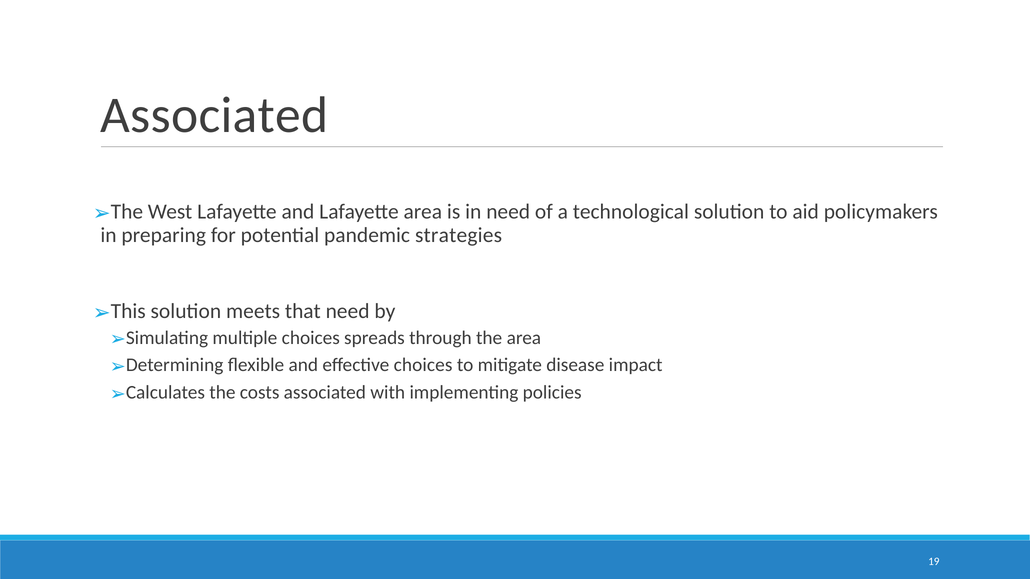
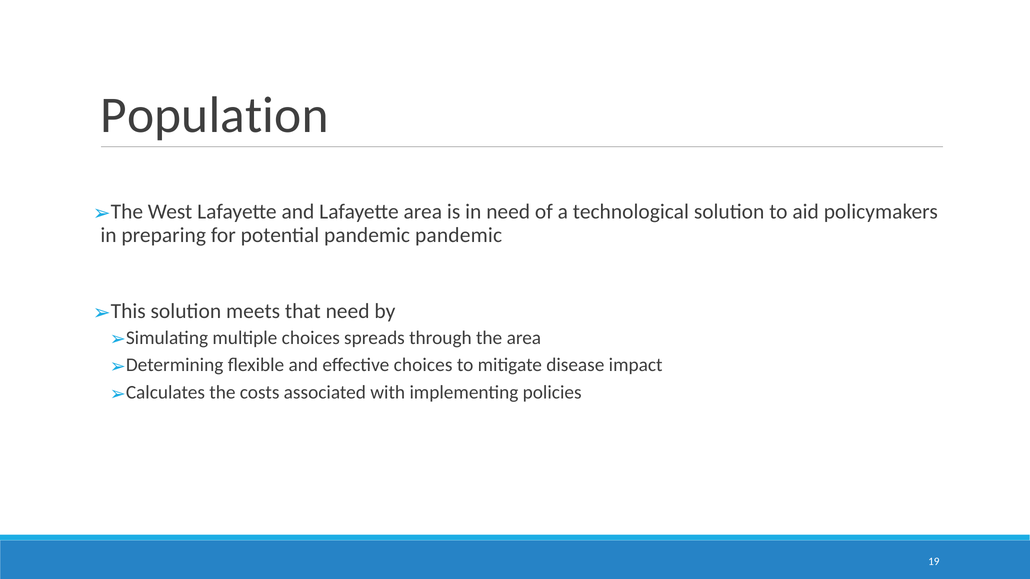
Associated: Associated -> Population (214, 115)
pandemic strategies: strategies -> pandemic (459, 235)
